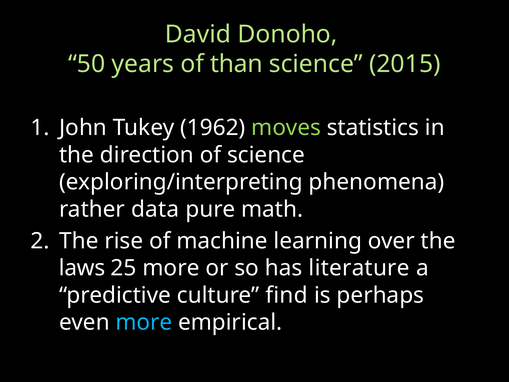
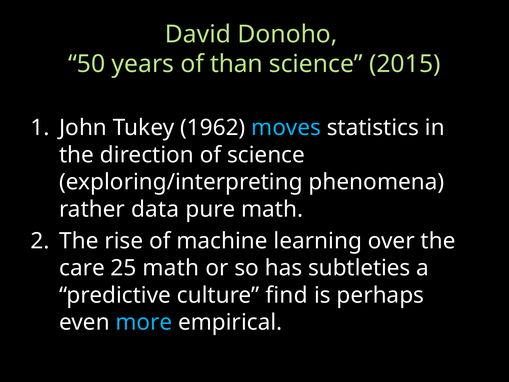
moves colour: light green -> light blue (286, 128)
laws: laws -> care (82, 268)
25 more: more -> math (171, 268)
literature: literature -> subtleties (359, 268)
